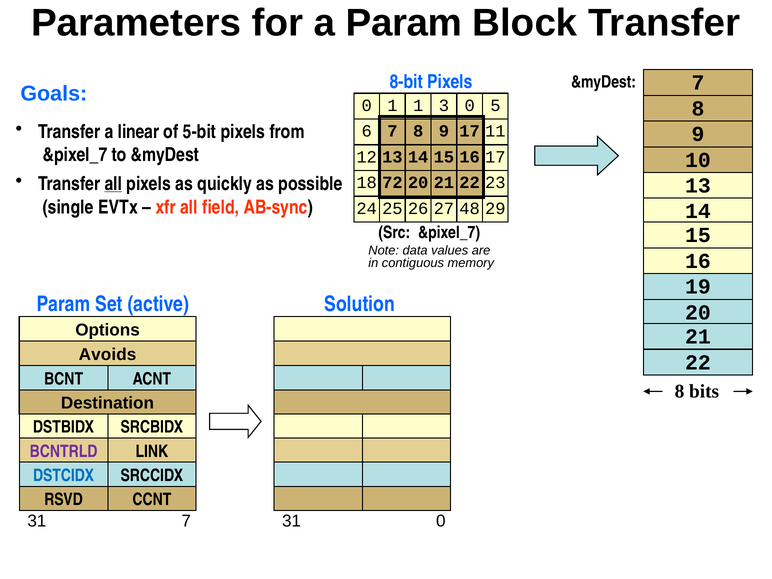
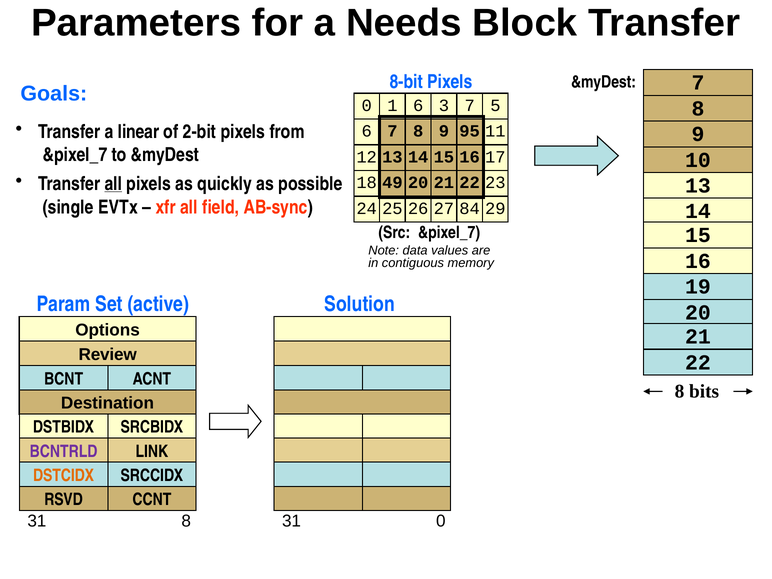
a Param: Param -> Needs (404, 23)
1 1: 1 -> 6 (418, 105)
3 0: 0 -> 7 (470, 105)
5-bit: 5-bit -> 2-bit (200, 132)
9 17: 17 -> 95 (470, 131)
72: 72 -> 49 (392, 183)
48: 48 -> 84 (470, 208)
Avoids: Avoids -> Review (108, 355)
DSTCIDX colour: blue -> orange (64, 476)
31 7: 7 -> 8 (186, 521)
